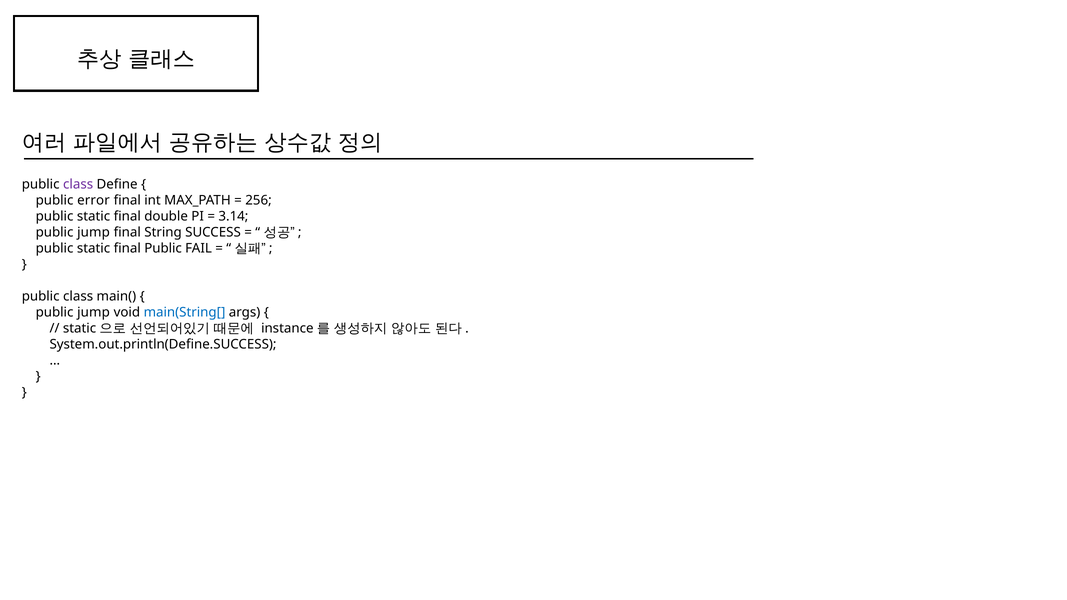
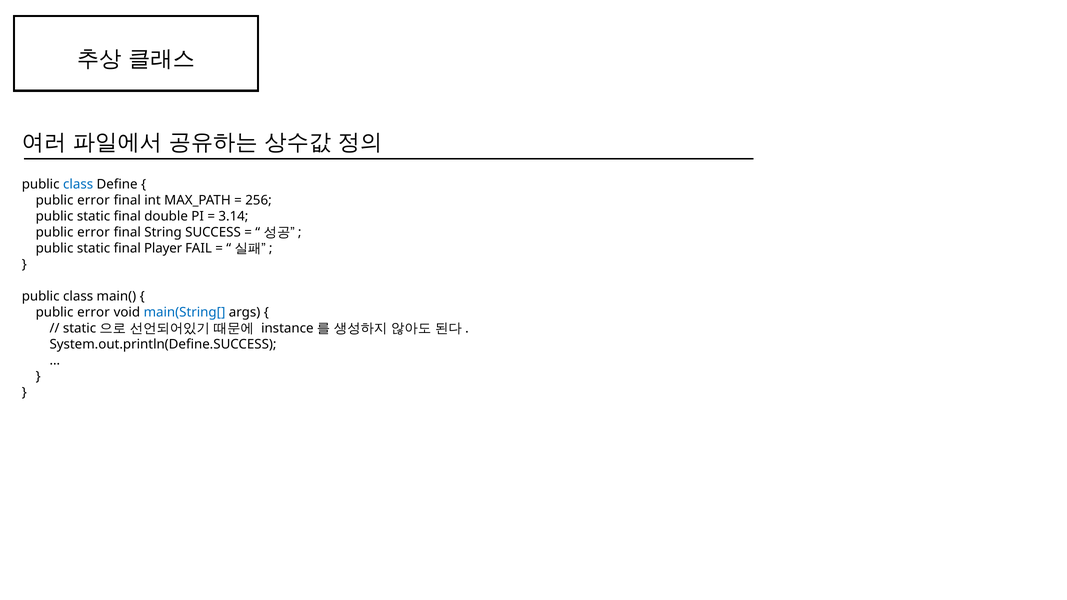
class colour: purple -> blue (78, 185)
jump: jump -> error (94, 233)
final Public: Public -> Player (163, 249)
jump: jump -> error (94, 313)
